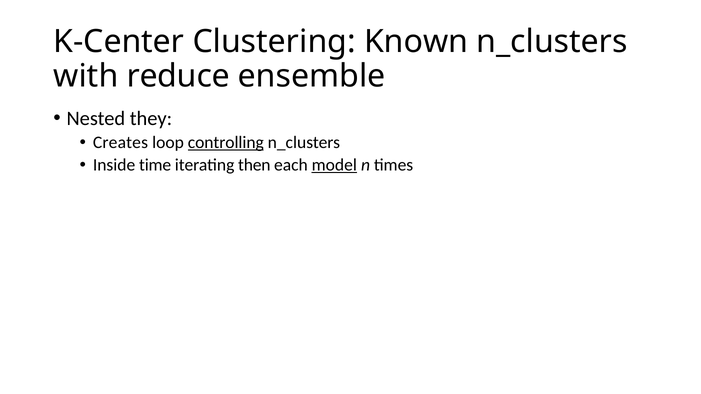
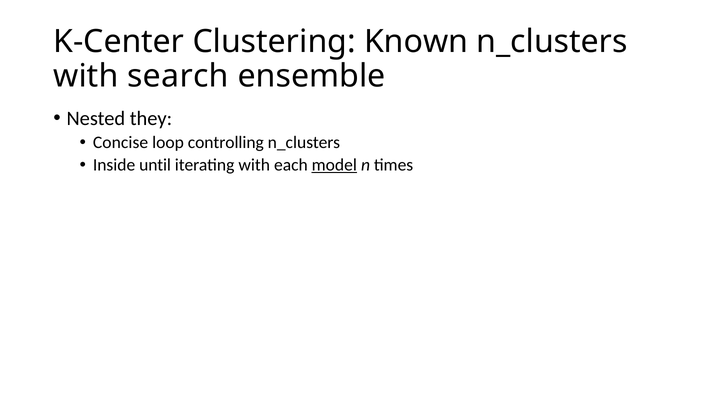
reduce: reduce -> search (178, 76)
Creates: Creates -> Concise (121, 143)
controlling underline: present -> none (226, 143)
time: time -> until (155, 165)
iterating then: then -> with (254, 165)
